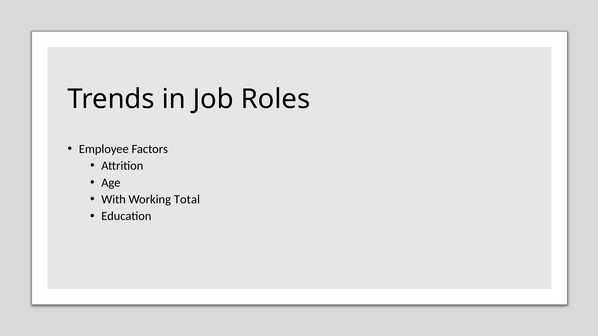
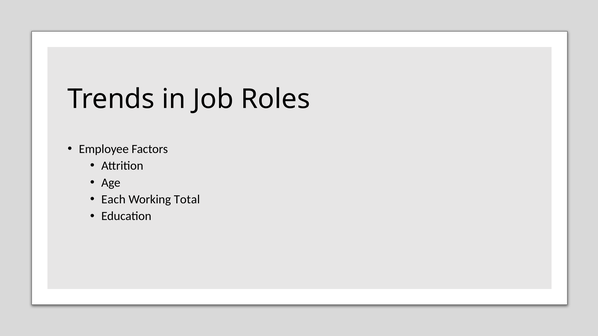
With: With -> Each (113, 200)
